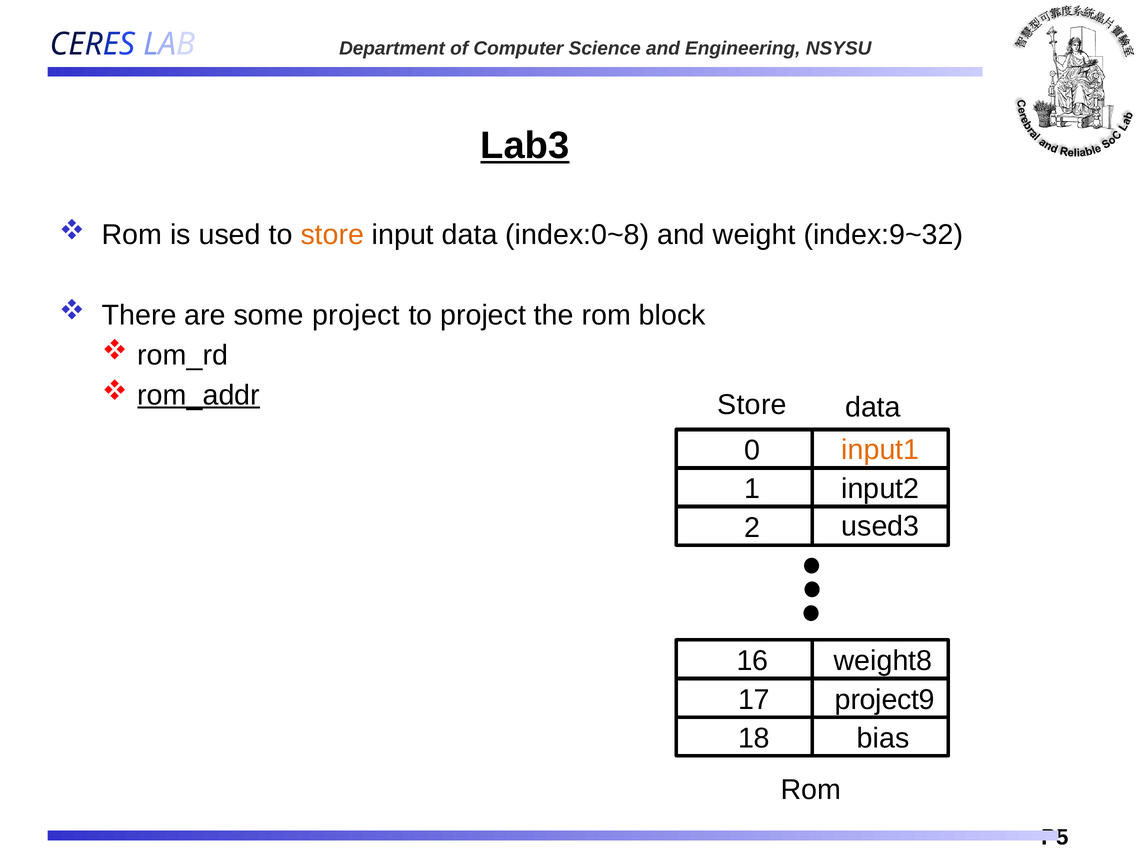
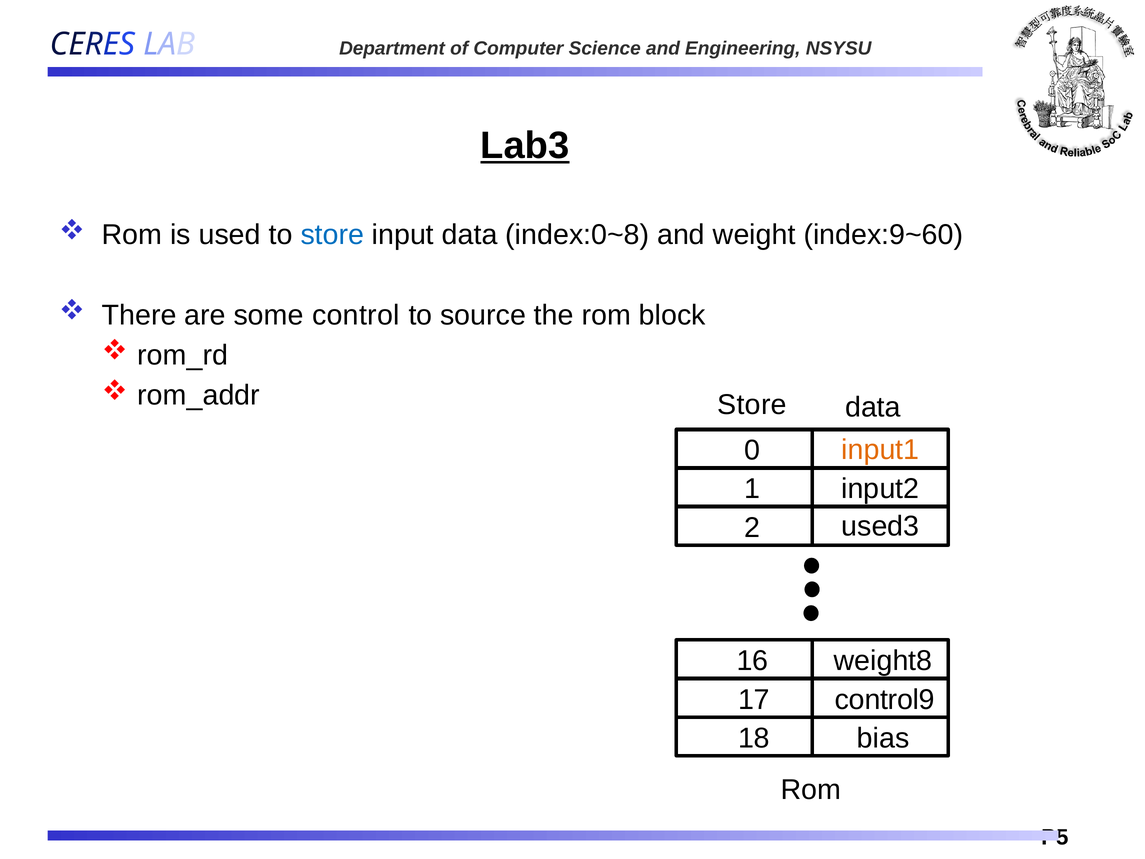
store colour: orange -> blue (332, 235)
index:9~32: index:9~32 -> index:9~60 (883, 235)
some project: project -> control (356, 315)
to project: project -> source (483, 315)
rom_addr underline: present -> none (199, 395)
project9: project9 -> control9 (885, 699)
